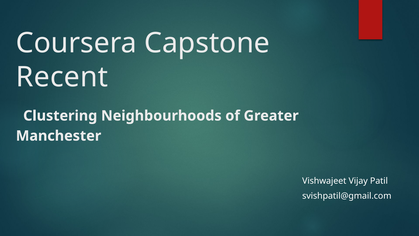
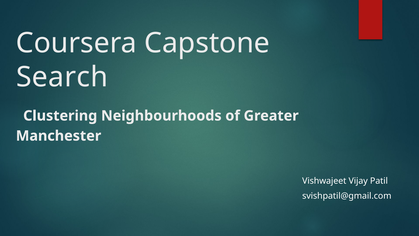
Recent: Recent -> Search (62, 77)
